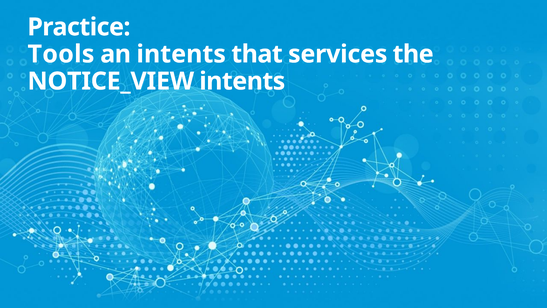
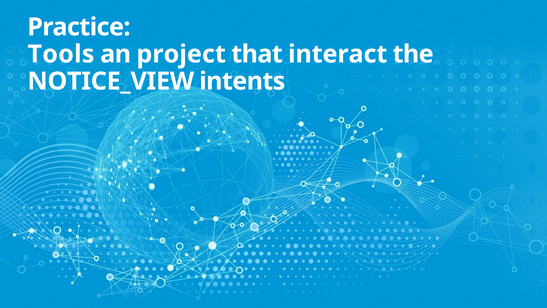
an intents: intents -> project (181, 54)
services: services -> interact (338, 54)
